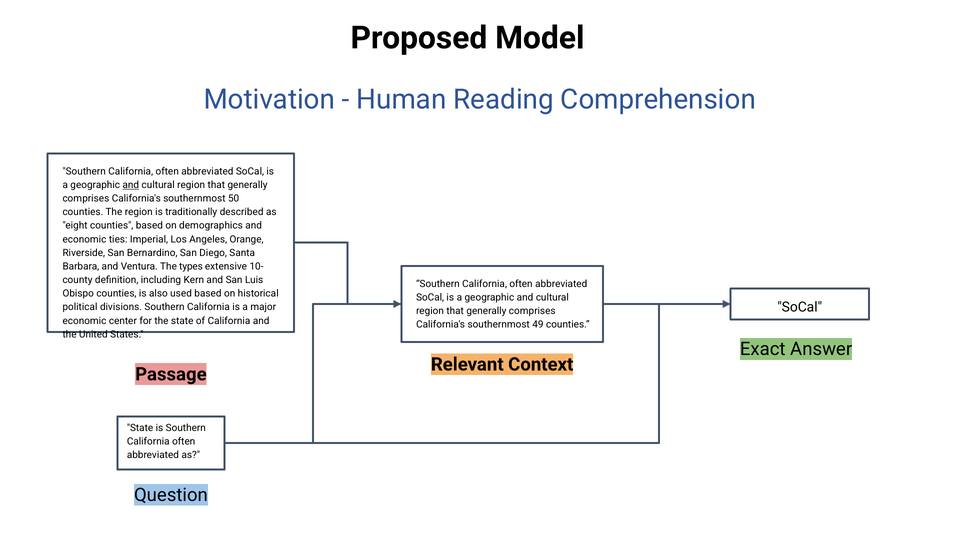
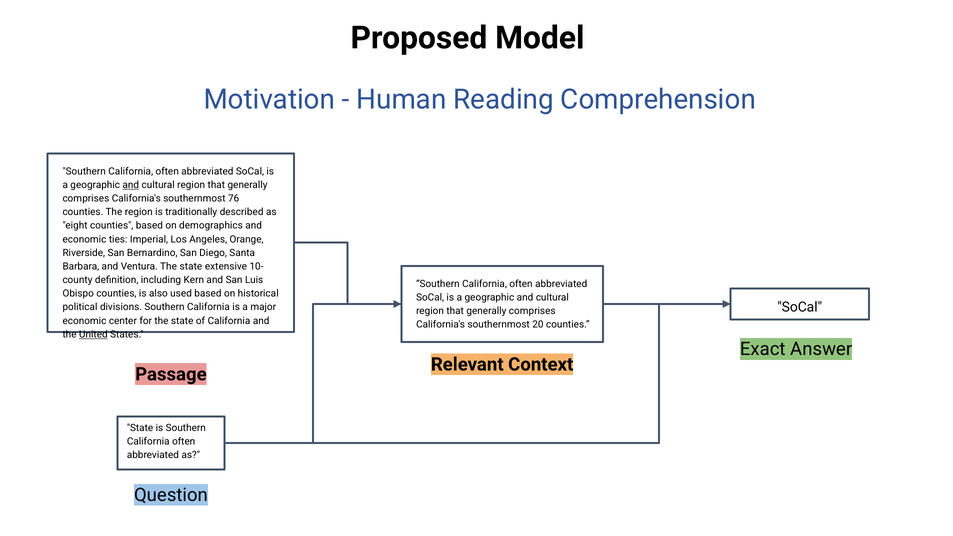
50: 50 -> 76 (234, 199)
Ventura The types: types -> state (191, 266)
49: 49 -> 20 (538, 325)
United underline: none -> present (93, 334)
